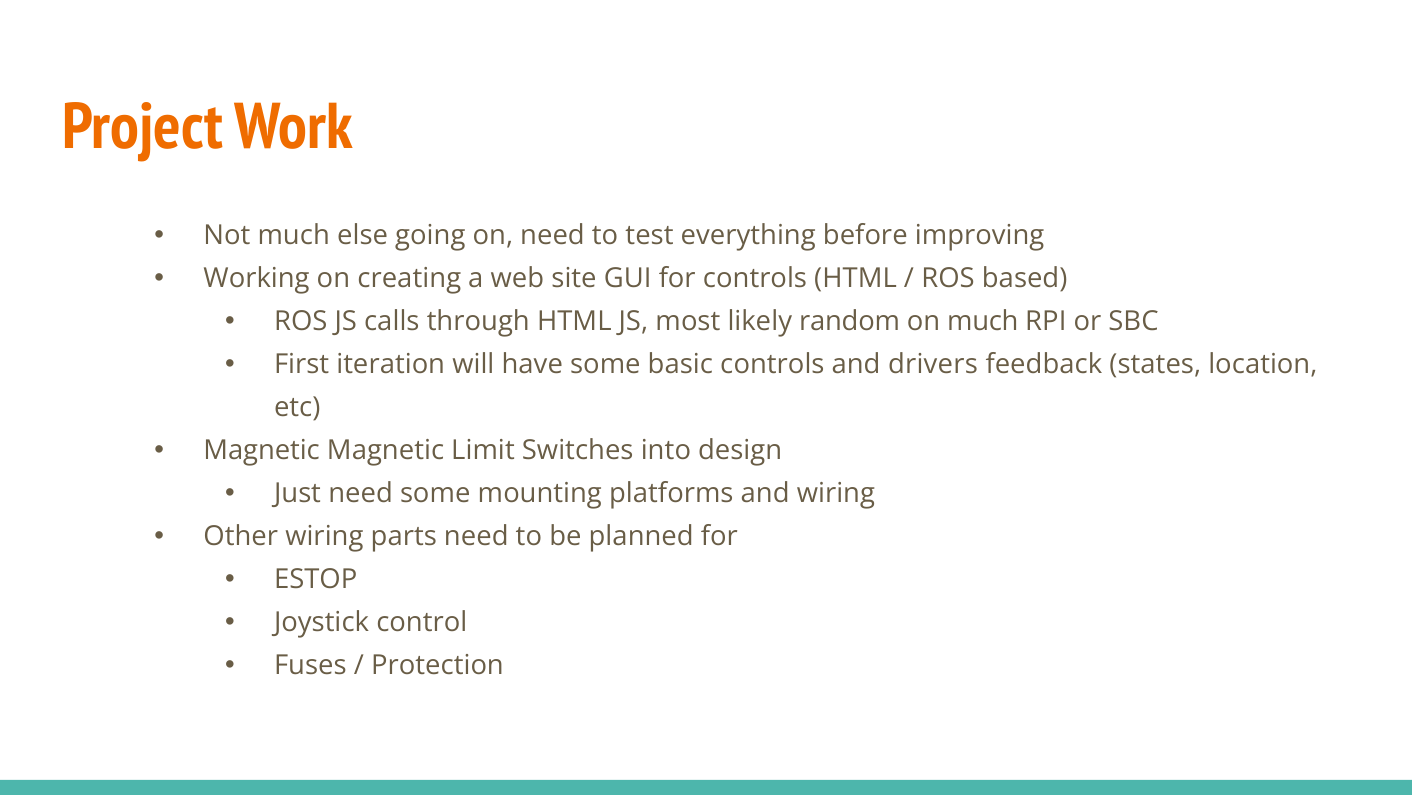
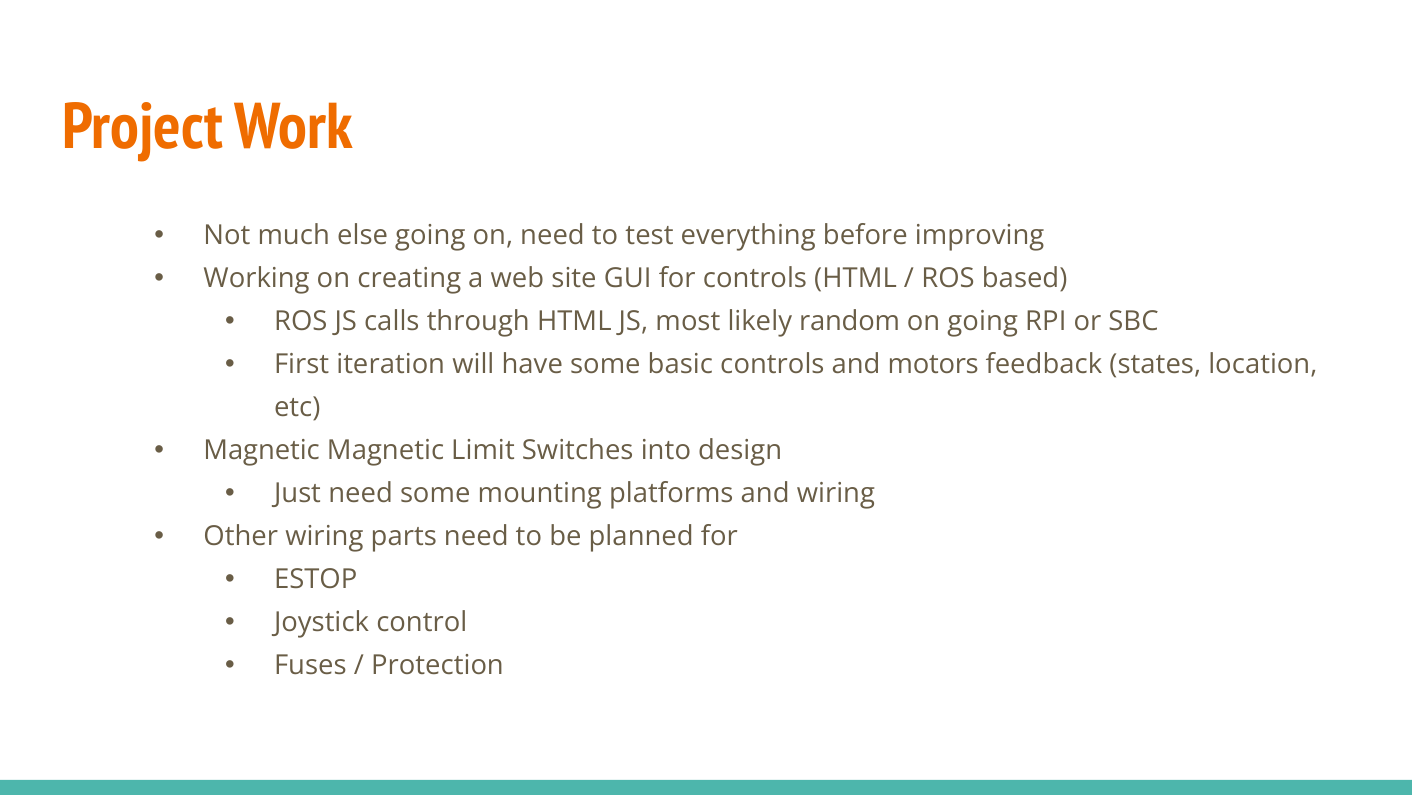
on much: much -> going (983, 322)
drivers: drivers -> motors (933, 365)
